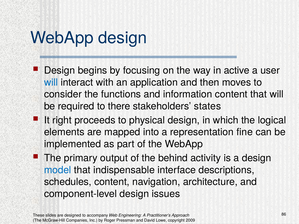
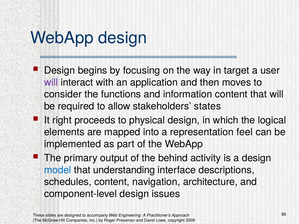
active: active -> target (237, 70)
will colour: blue -> purple (51, 82)
there: there -> allow (119, 106)
fine: fine -> feel (245, 132)
indispensable: indispensable -> understanding (124, 170)
